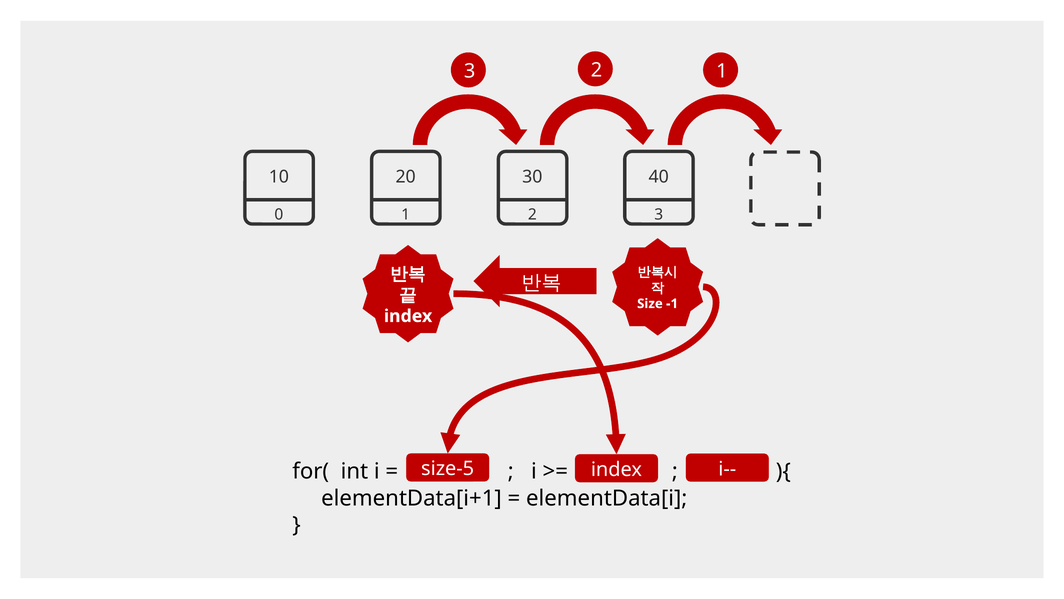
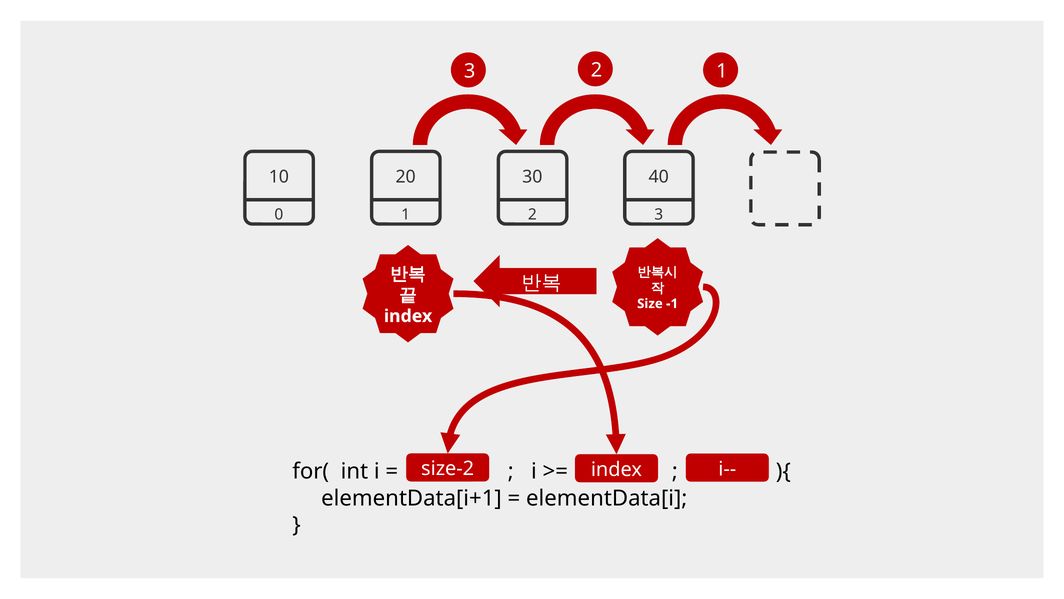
size-5: size-5 -> size-2 (448, 468)
